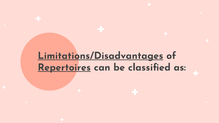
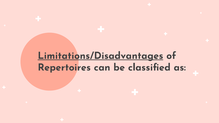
Repertoires underline: present -> none (64, 67)
